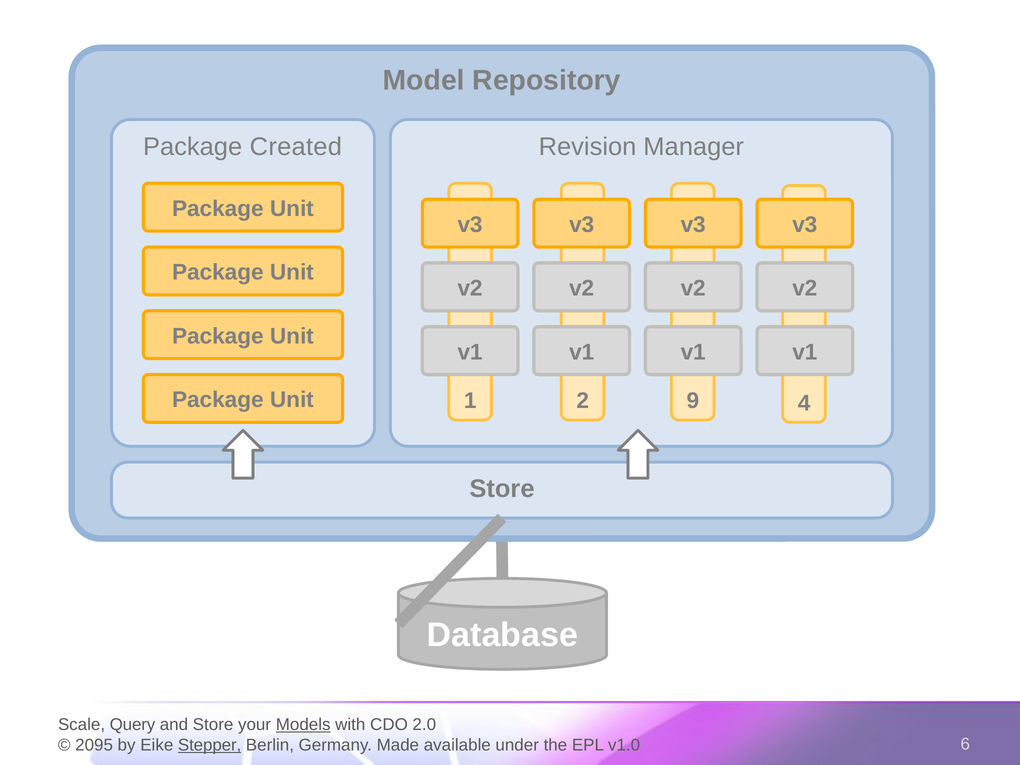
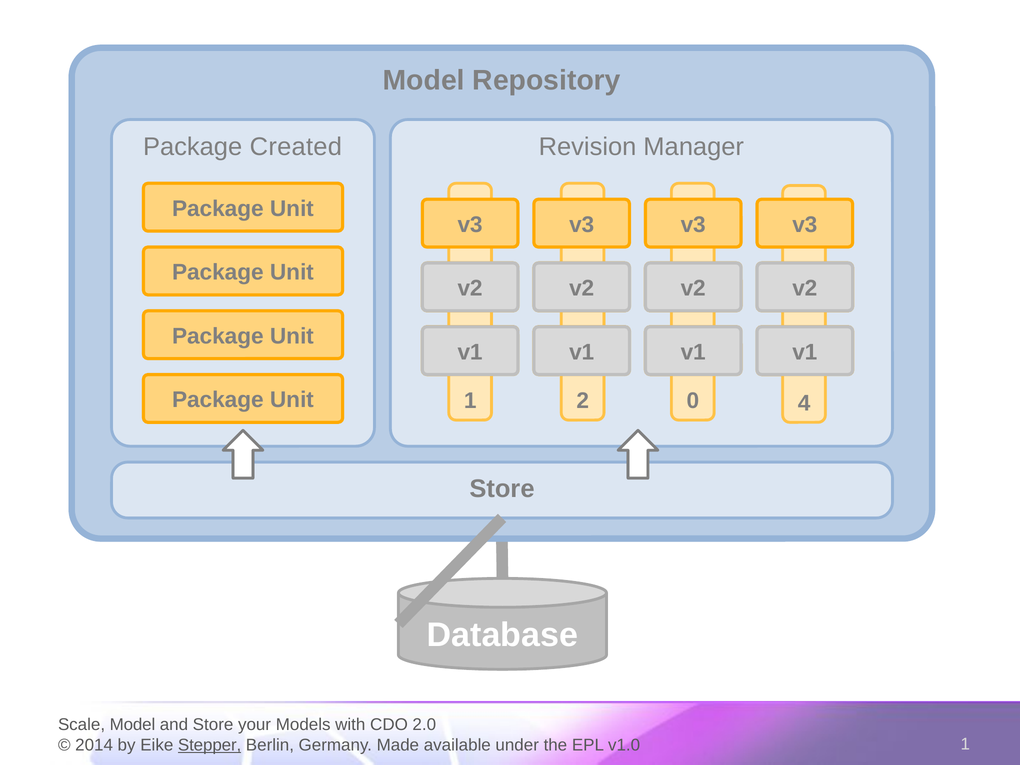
9: 9 -> 0 (693, 401)
Scale Query: Query -> Model (132, 725)
Models underline: present -> none (303, 725)
2095: 2095 -> 2014 (94, 745)
v1.0 6: 6 -> 1 (965, 744)
